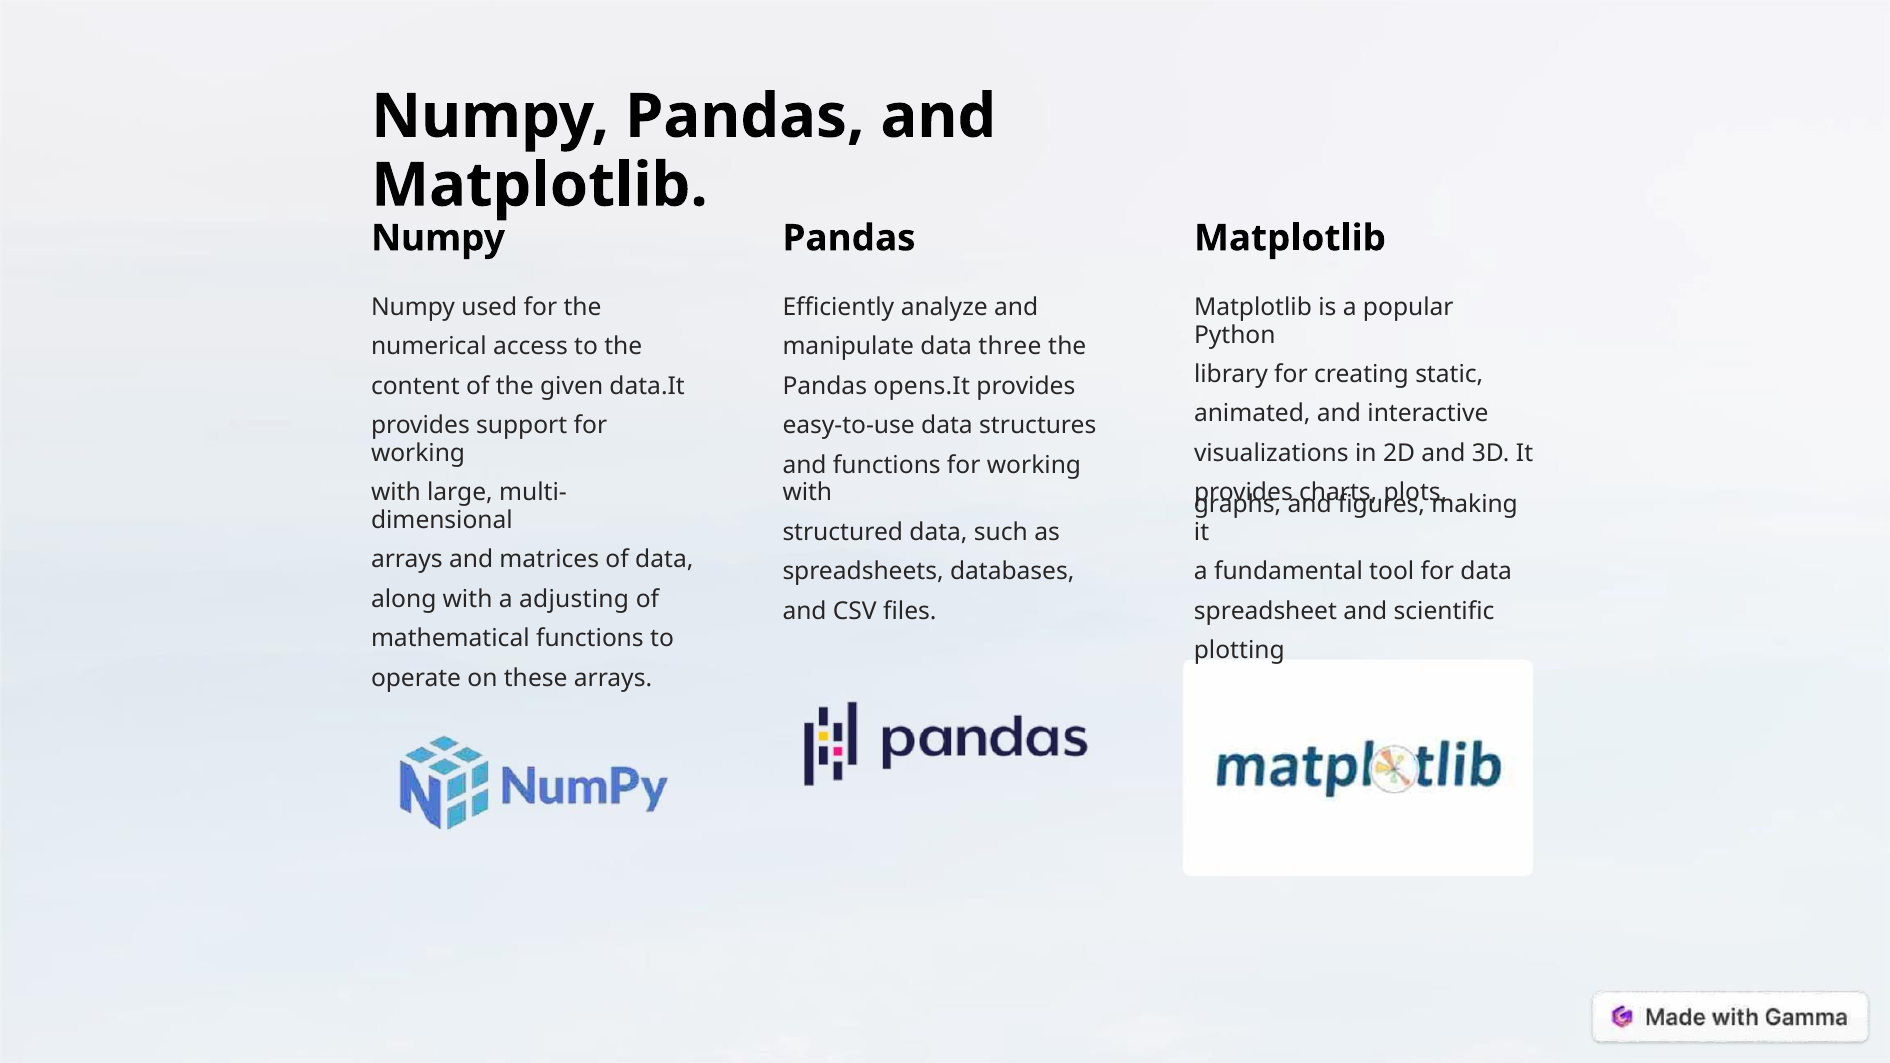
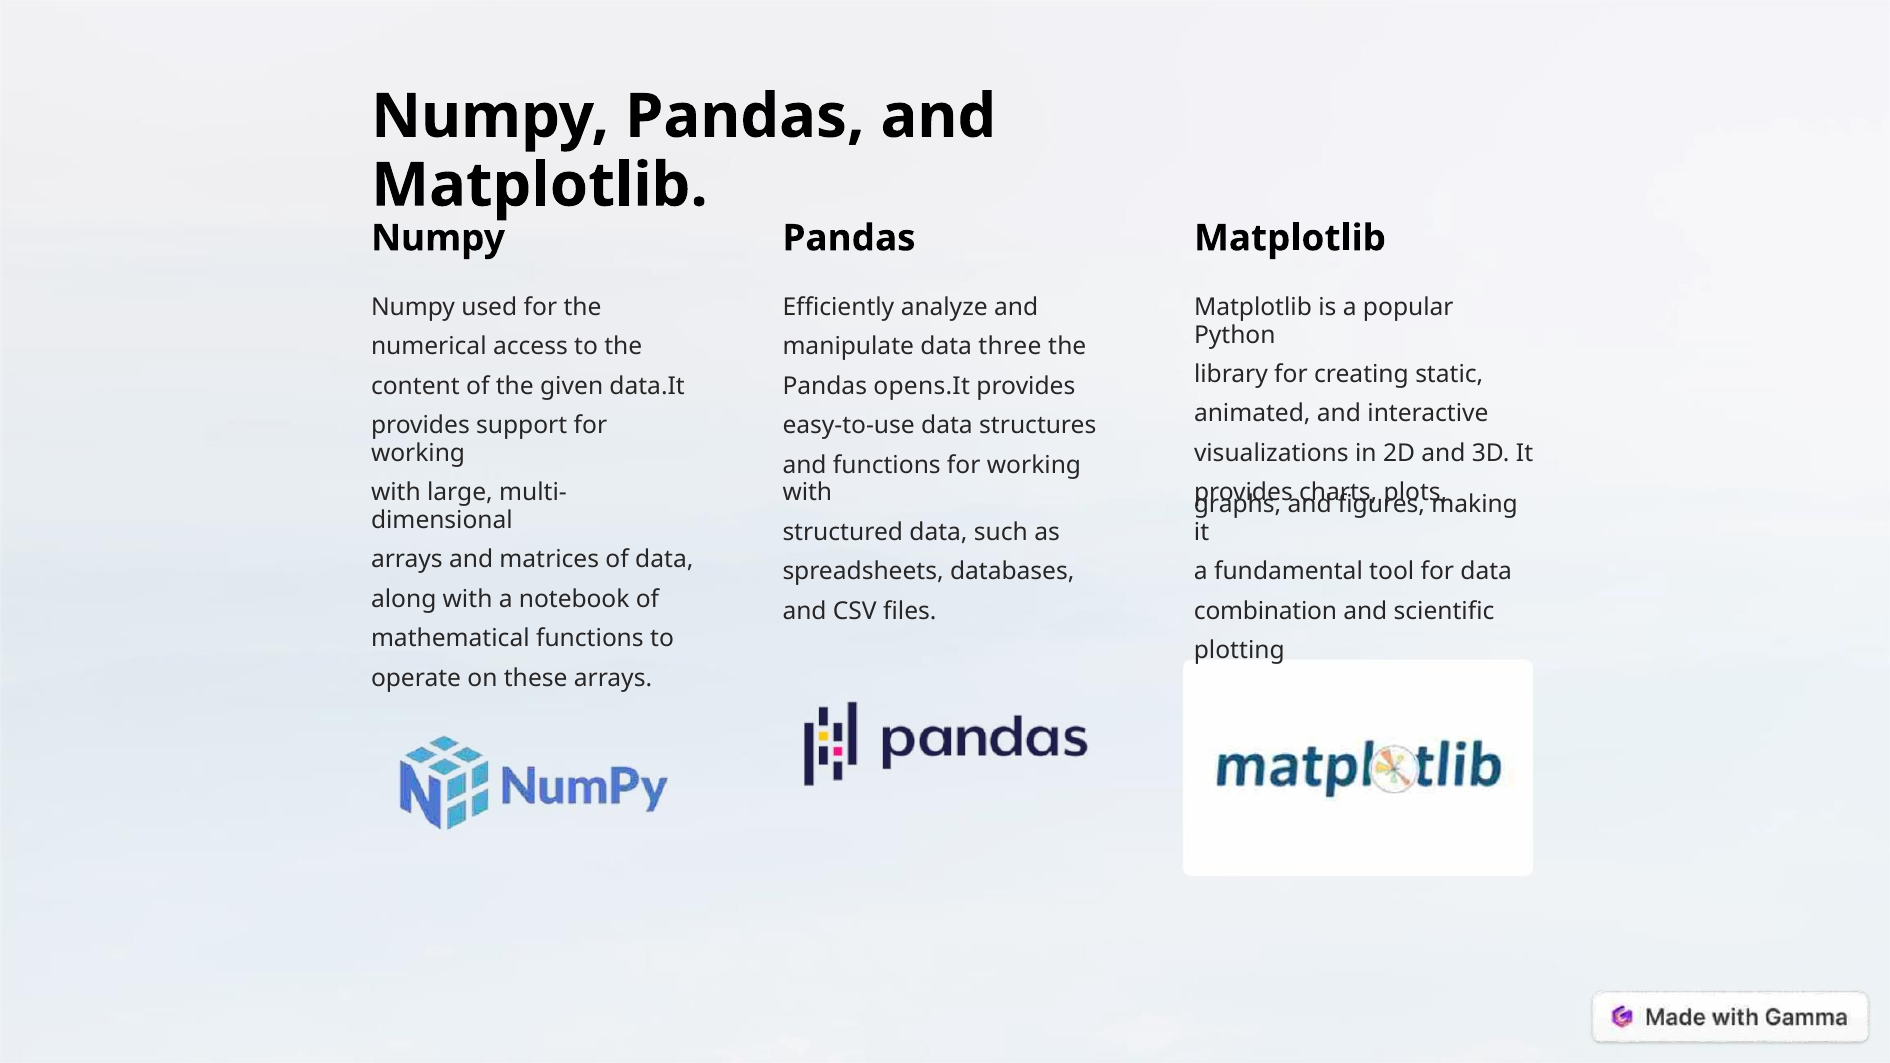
adjusting: adjusting -> notebook (574, 599)
spreadsheet: spreadsheet -> combination (1266, 611)
